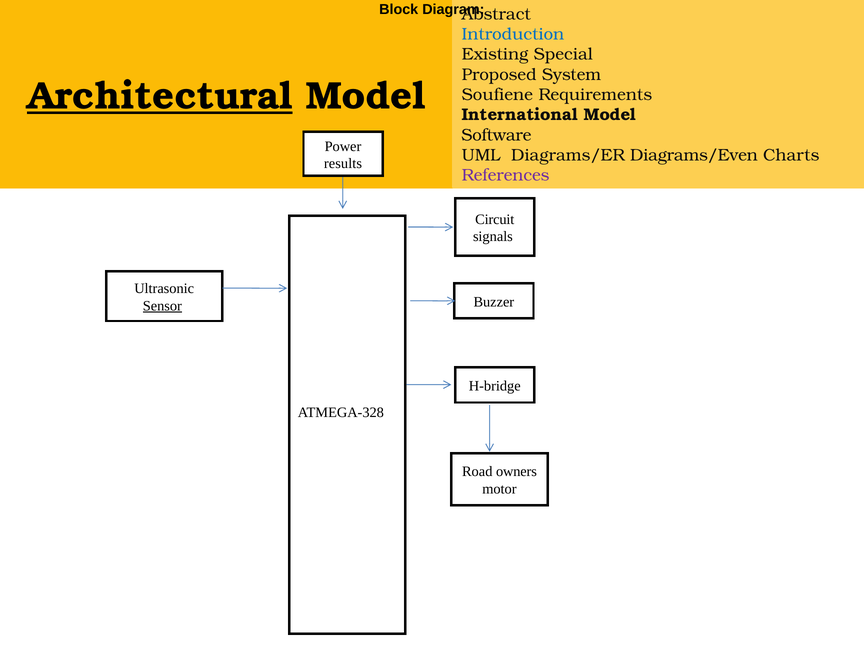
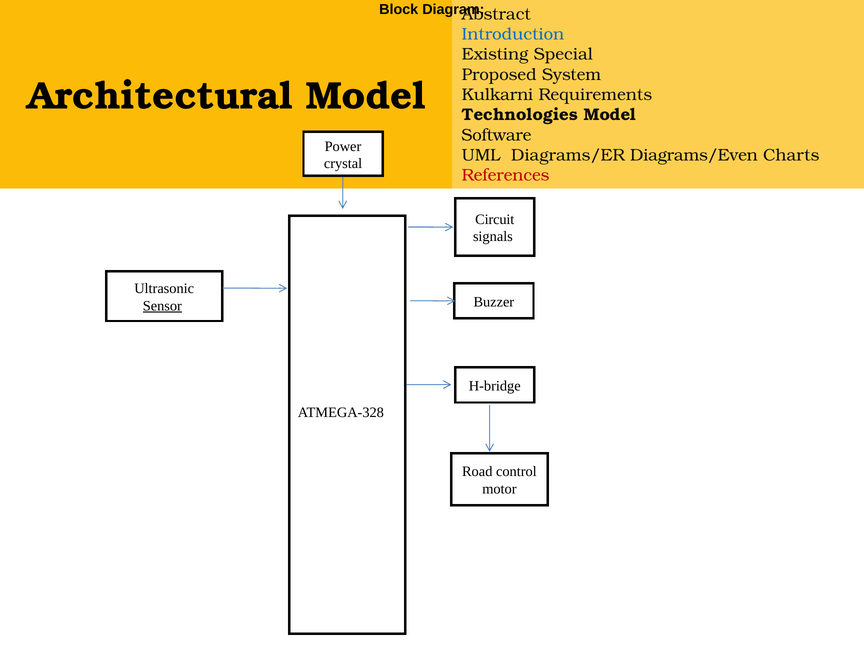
Architectural underline: present -> none (160, 96)
Soufiene: Soufiene -> Kulkarni (497, 95)
International: International -> Technologies (520, 115)
results: results -> crystal (343, 164)
References colour: purple -> red (506, 175)
owners: owners -> control (516, 472)
